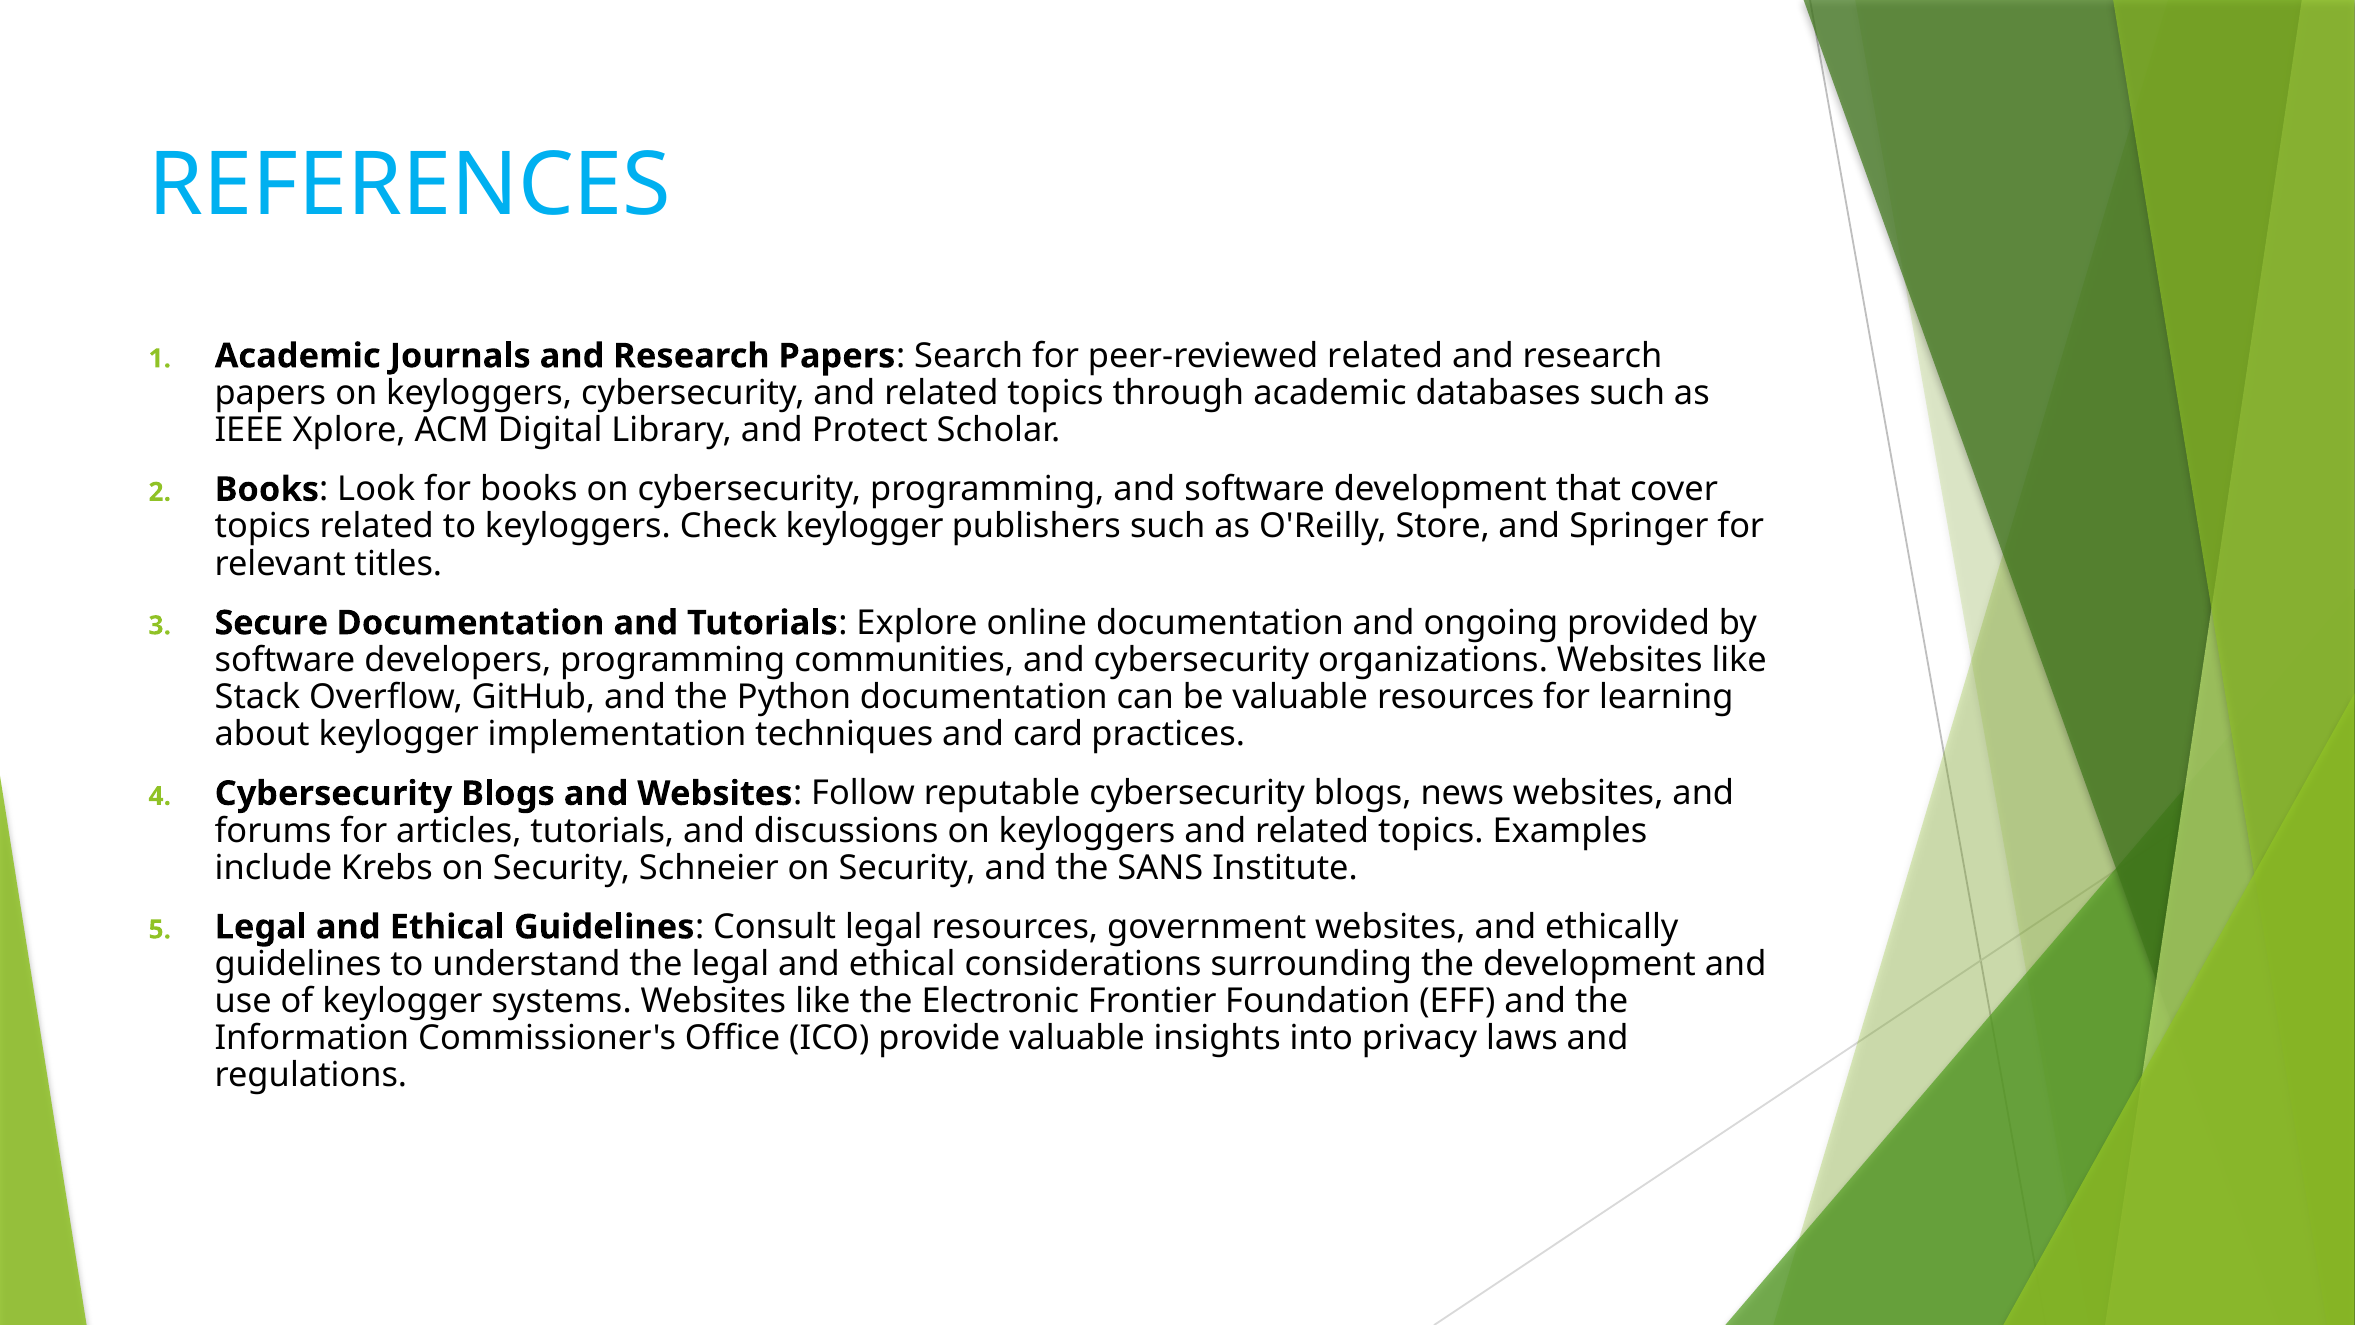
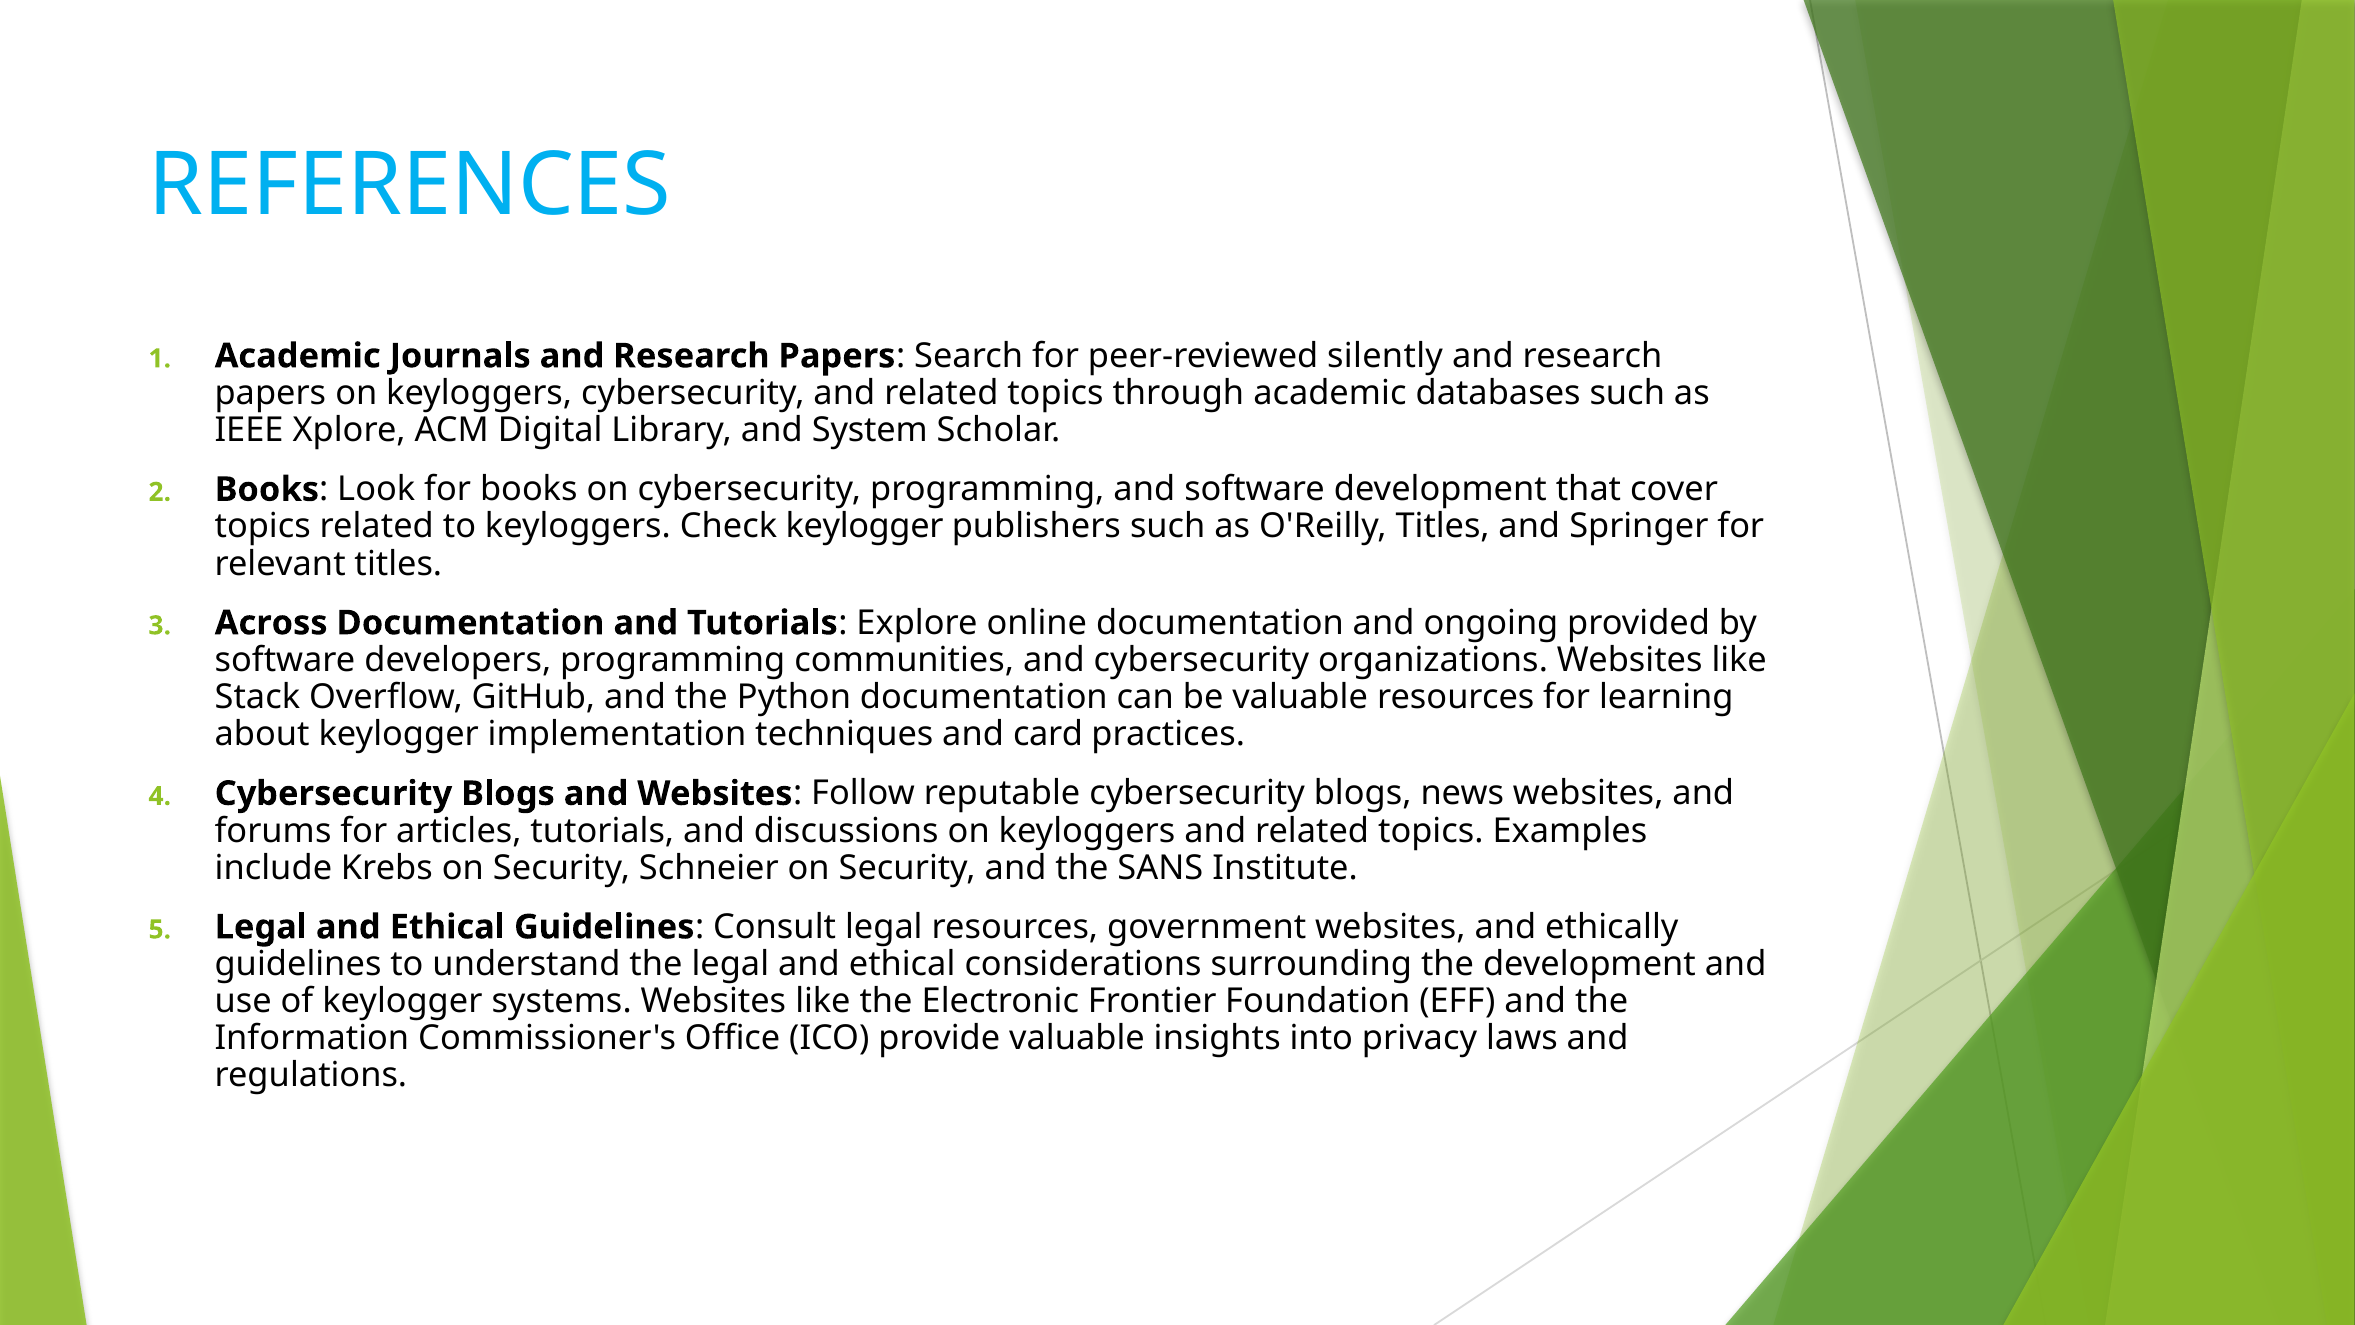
peer-reviewed related: related -> silently (1385, 356)
Protect: Protect -> System (870, 430)
O'Reilly Store: Store -> Titles (1443, 527)
Secure: Secure -> Across (271, 623)
